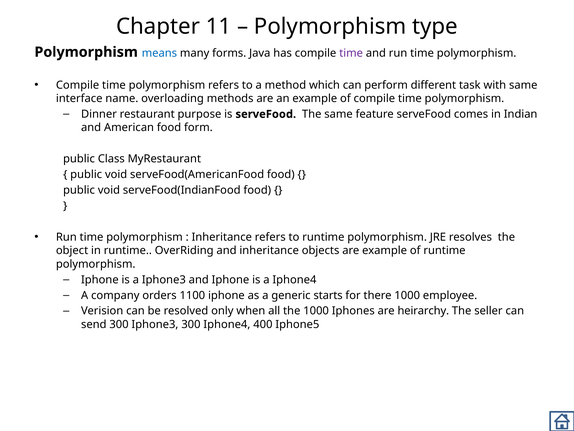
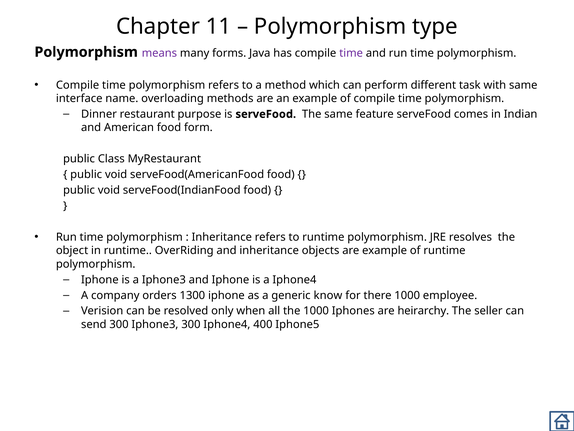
means colour: blue -> purple (159, 53)
1100: 1100 -> 1300 (192, 295)
starts: starts -> know (328, 295)
